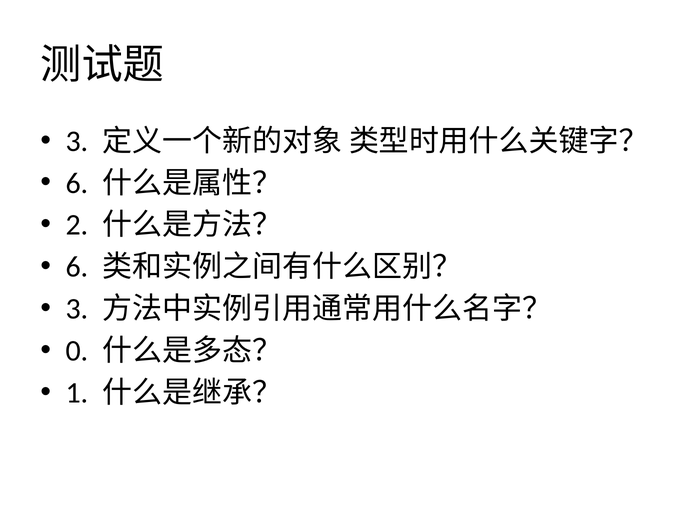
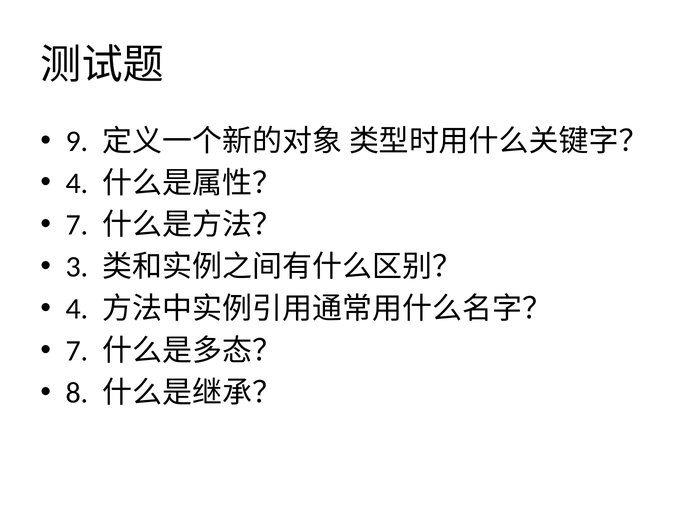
3: 3 -> 9 (77, 141)
6: 6 -> 4 (77, 183)
2: 2 -> 7 (77, 225)
6: 6 -> 3 (77, 267)
3: 3 -> 4 (77, 309)
0: 0 -> 7 (77, 351)
1: 1 -> 8 (77, 393)
